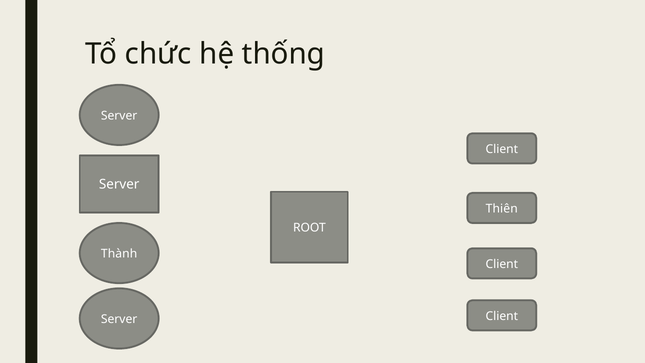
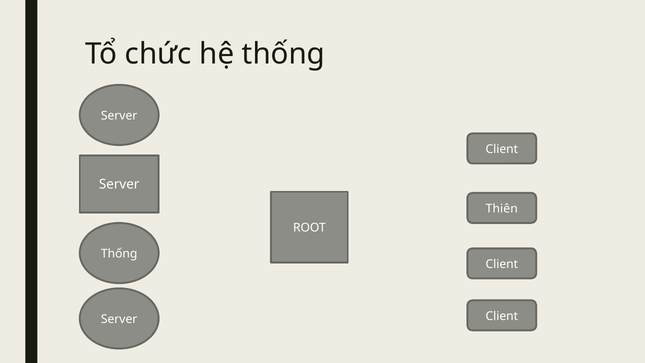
Thành: Thành -> Thống (119, 254)
